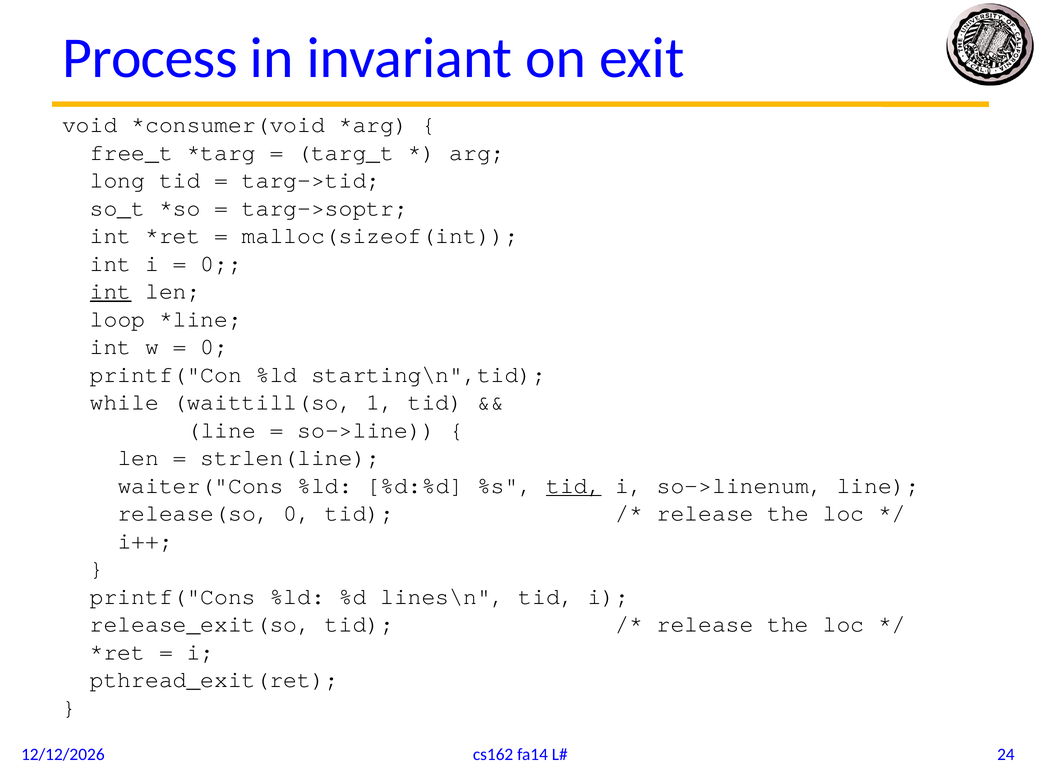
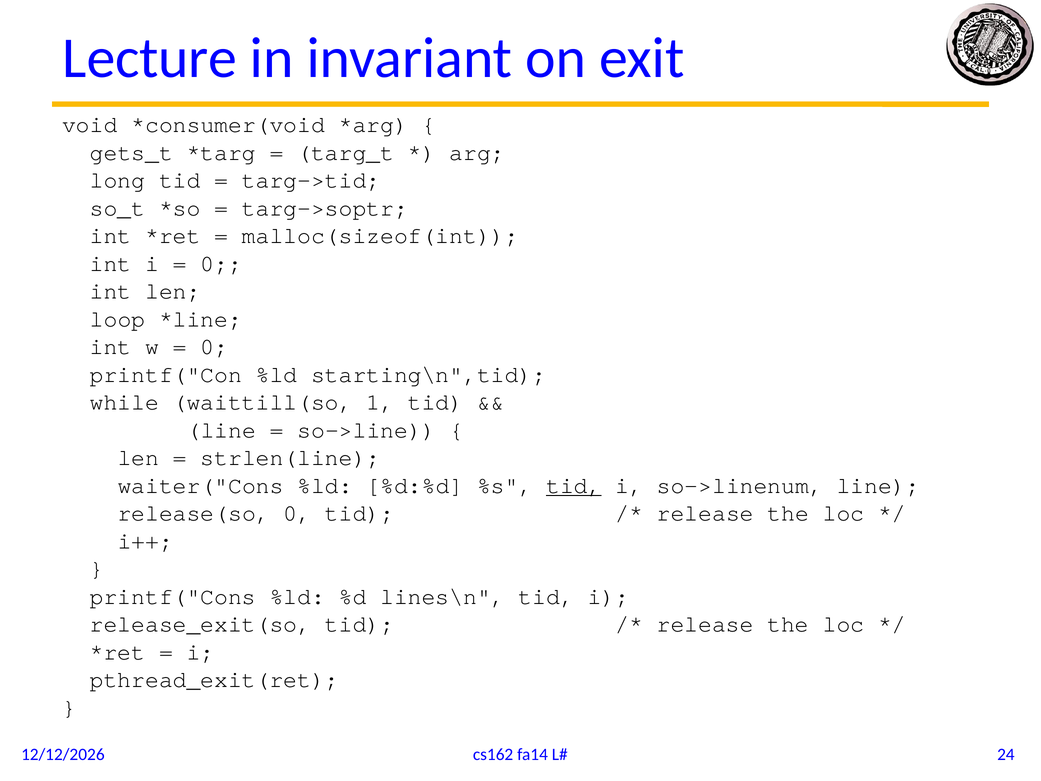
Process: Process -> Lecture (150, 58)
free_t: free_t -> gets_t (131, 152)
int underline: present -> none (111, 291)
